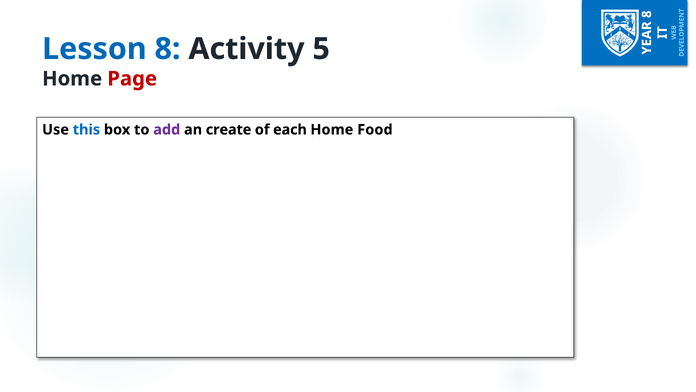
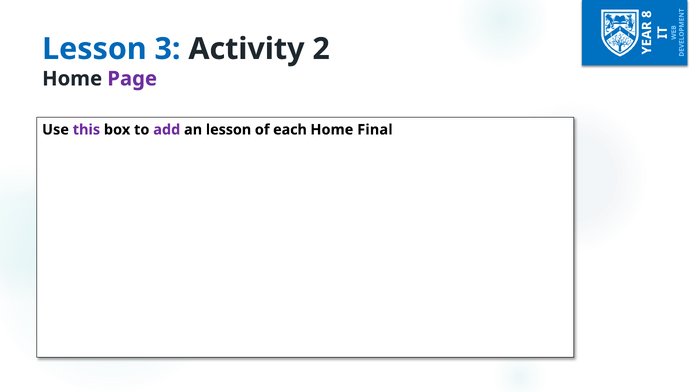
Lesson 8: 8 -> 3 (168, 49)
5: 5 -> 2 (321, 49)
Page colour: red -> purple (132, 79)
this colour: blue -> purple (86, 130)
an create: create -> lesson (229, 130)
Food: Food -> Final (375, 130)
